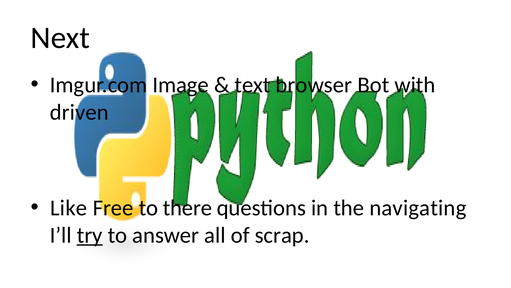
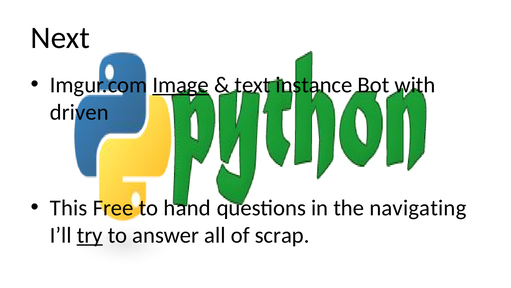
Image underline: none -> present (181, 85)
browser: browser -> instance (314, 85)
Like: Like -> This (69, 208)
there: there -> hand (187, 208)
